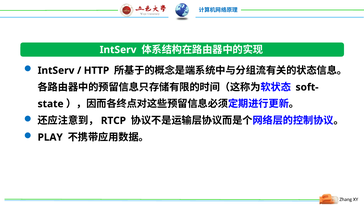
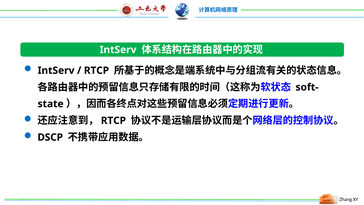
HTTP: HTTP -> RTCP (96, 70)
PLAY: PLAY -> DSCP (50, 137)
